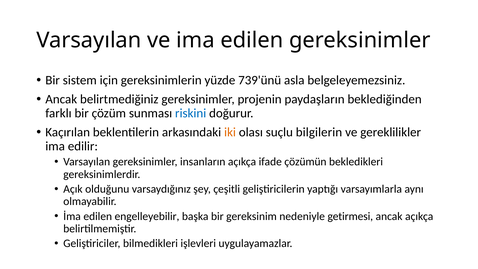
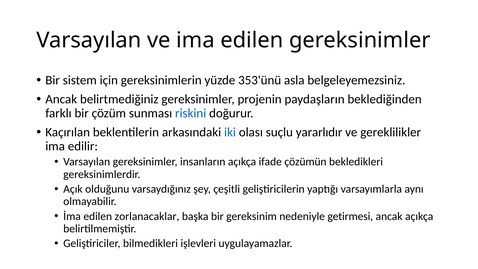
739'ünü: 739'ünü -> 353'ünü (260, 80)
iki colour: orange -> blue (230, 132)
bilgilerin: bilgilerin -> yararlıdır (319, 132)
engelleyebilir: engelleyebilir -> zorlanacaklar (147, 216)
